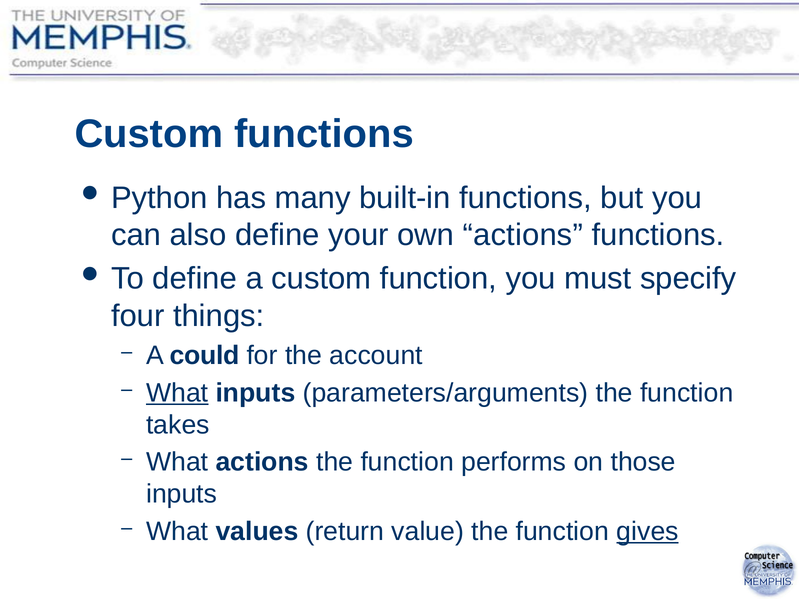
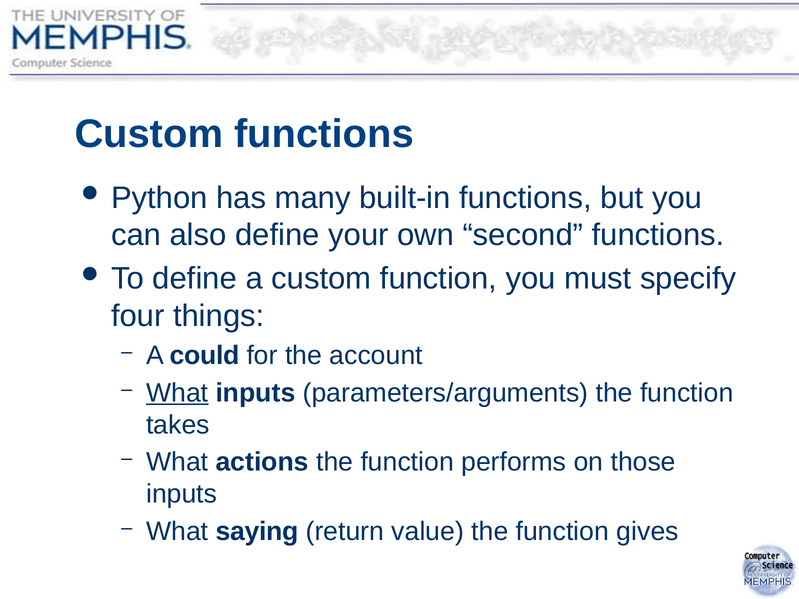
own actions: actions -> second (523, 235)
values: values -> saying (257, 531)
gives underline: present -> none (648, 531)
